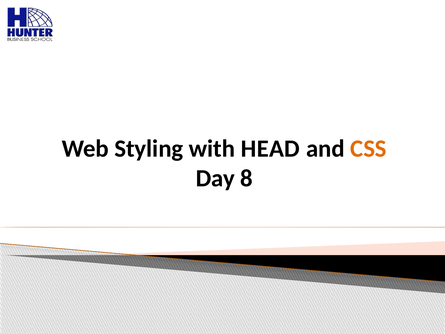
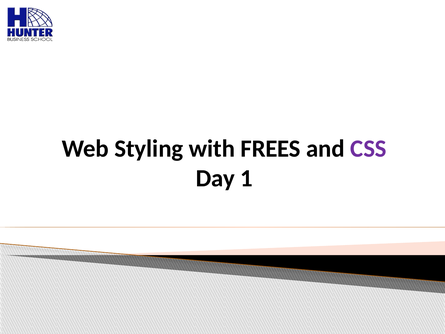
HEAD: HEAD -> FREES (271, 149)
CSS colour: orange -> purple (368, 149)
8: 8 -> 1 (247, 178)
